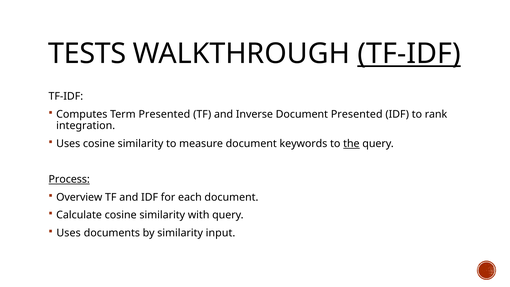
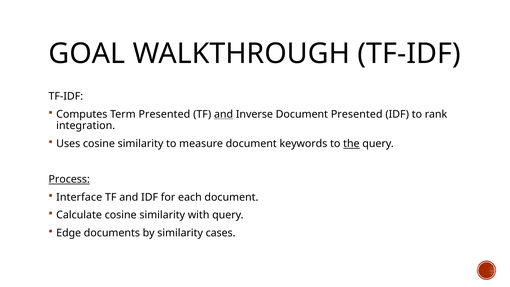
TESTS: TESTS -> GOAL (87, 54)
TF-IDF underline: present -> none (409, 54)
and underline: none -> present (224, 114)
Overview: Overview -> Interface (79, 197)
Uses: Uses -> Edge (69, 233)
input: input -> cases (221, 233)
